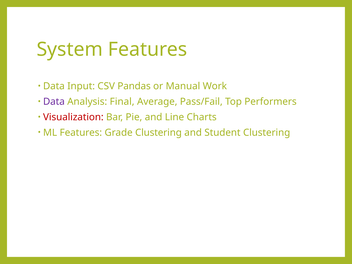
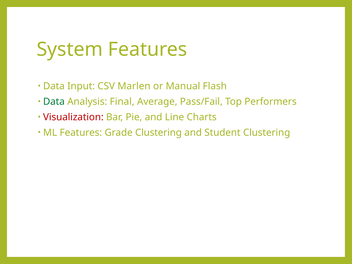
Pandas: Pandas -> Marlen (134, 86)
Work: Work -> Flash (215, 86)
Data colour: purple -> green (54, 102)
